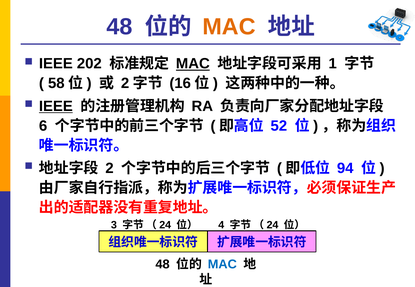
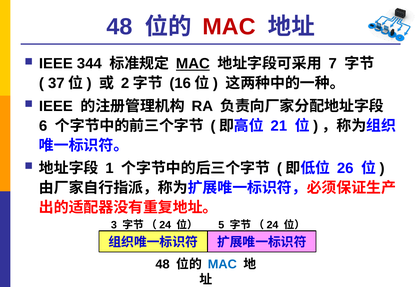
MAC colour: orange -> red (229, 27)
202: 202 -> 344 (89, 64)
1: 1 -> 7 (333, 64)
58: 58 -> 37 (56, 83)
IEEE underline: present -> none (56, 106)
52: 52 -> 21 (279, 126)
2: 2 -> 1 (110, 169)
94: 94 -> 26 (345, 169)
4: 4 -> 5 (221, 225)
